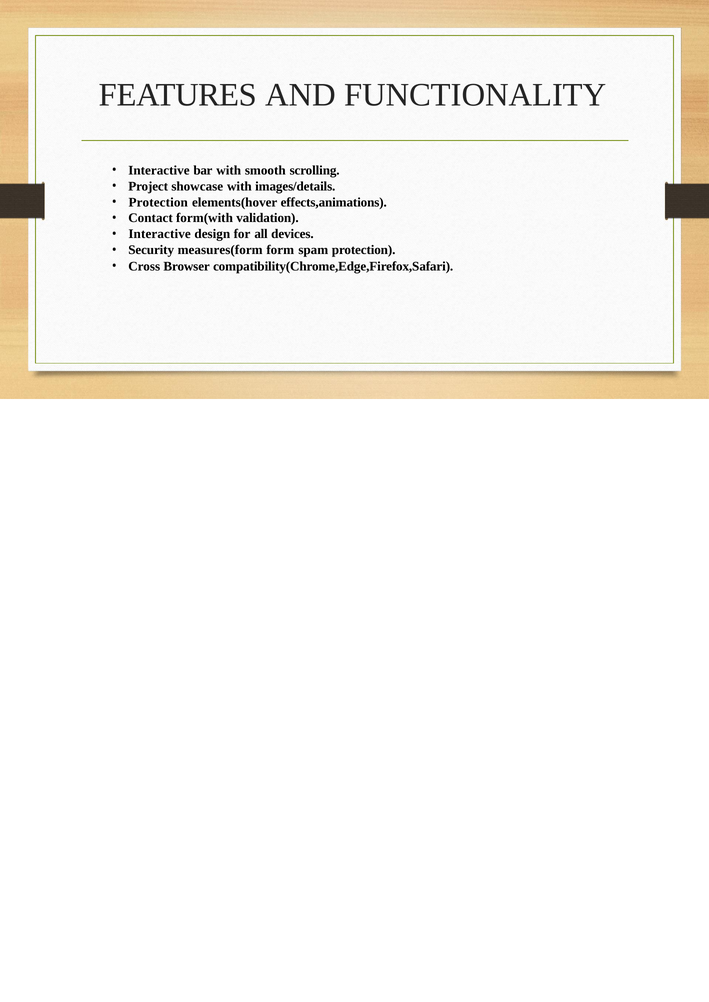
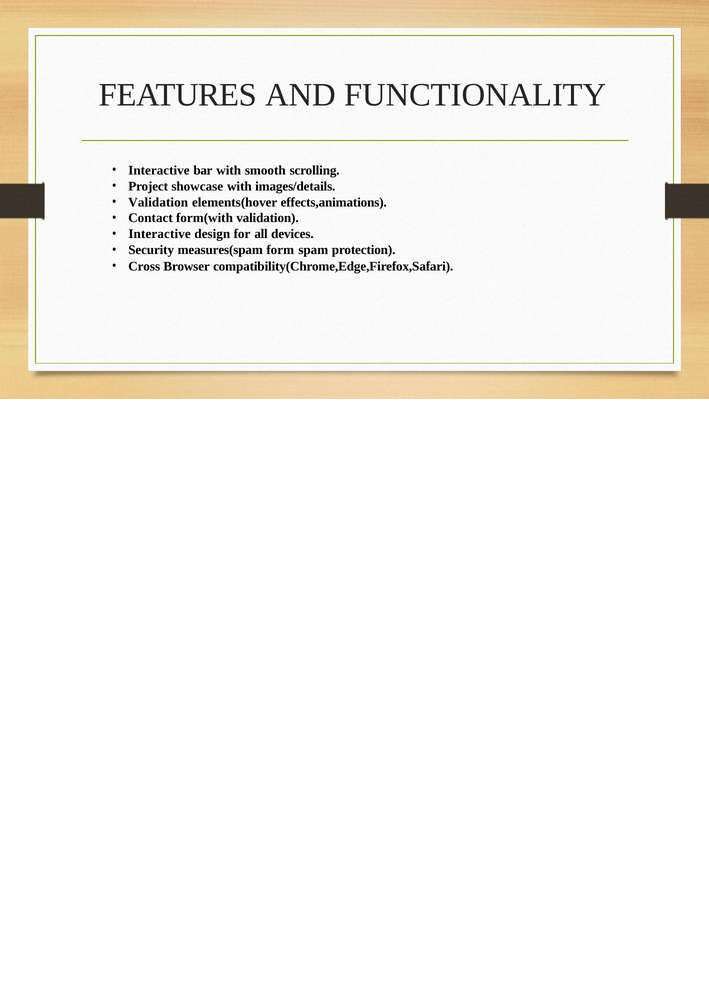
Protection: Protection -> Validation (158, 202)
measures(form: measures(form -> measures(spam (220, 250)
